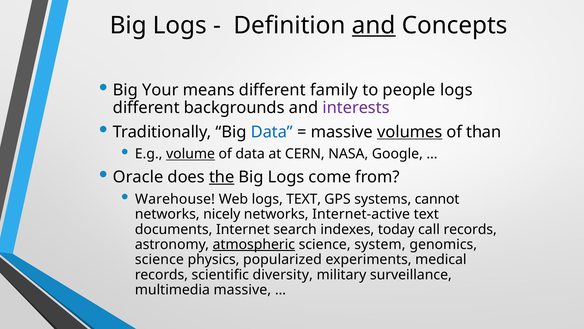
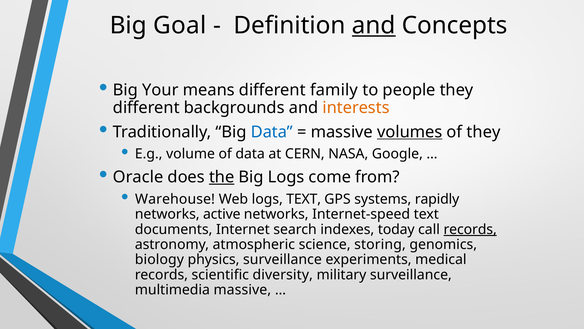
Logs: Logs -> Goal (180, 25)
people logs: logs -> they (457, 90)
interests colour: purple -> orange (356, 108)
of than: than -> they (484, 132)
volume underline: present -> none (191, 154)
cannot: cannot -> rapidly (437, 199)
nicely: nicely -> active (222, 214)
Internet-active: Internet-active -> Internet-speed (361, 214)
records underline: none -> present (470, 229)
atmospheric underline: present -> none (254, 244)
system: system -> storing (380, 244)
science: science -> biology (159, 259)
physics popularized: popularized -> surveillance (282, 259)
